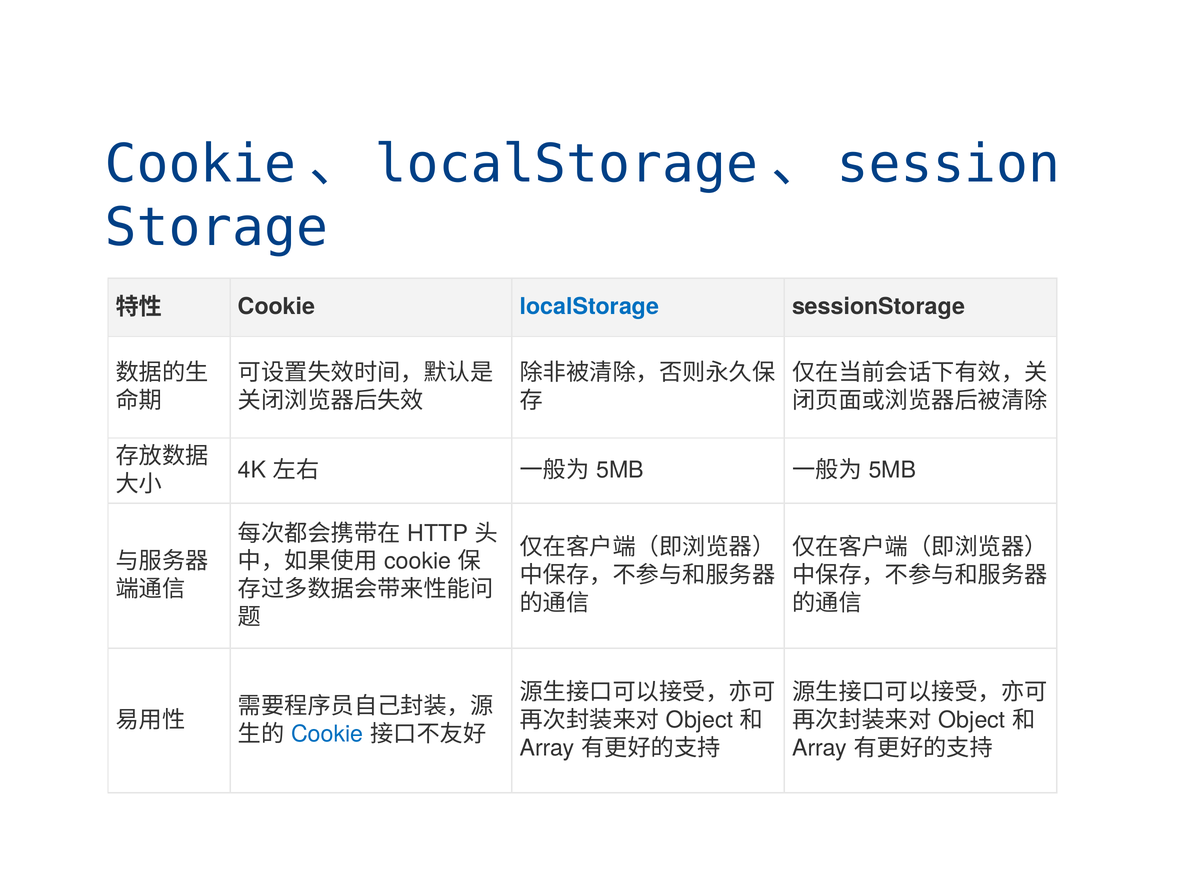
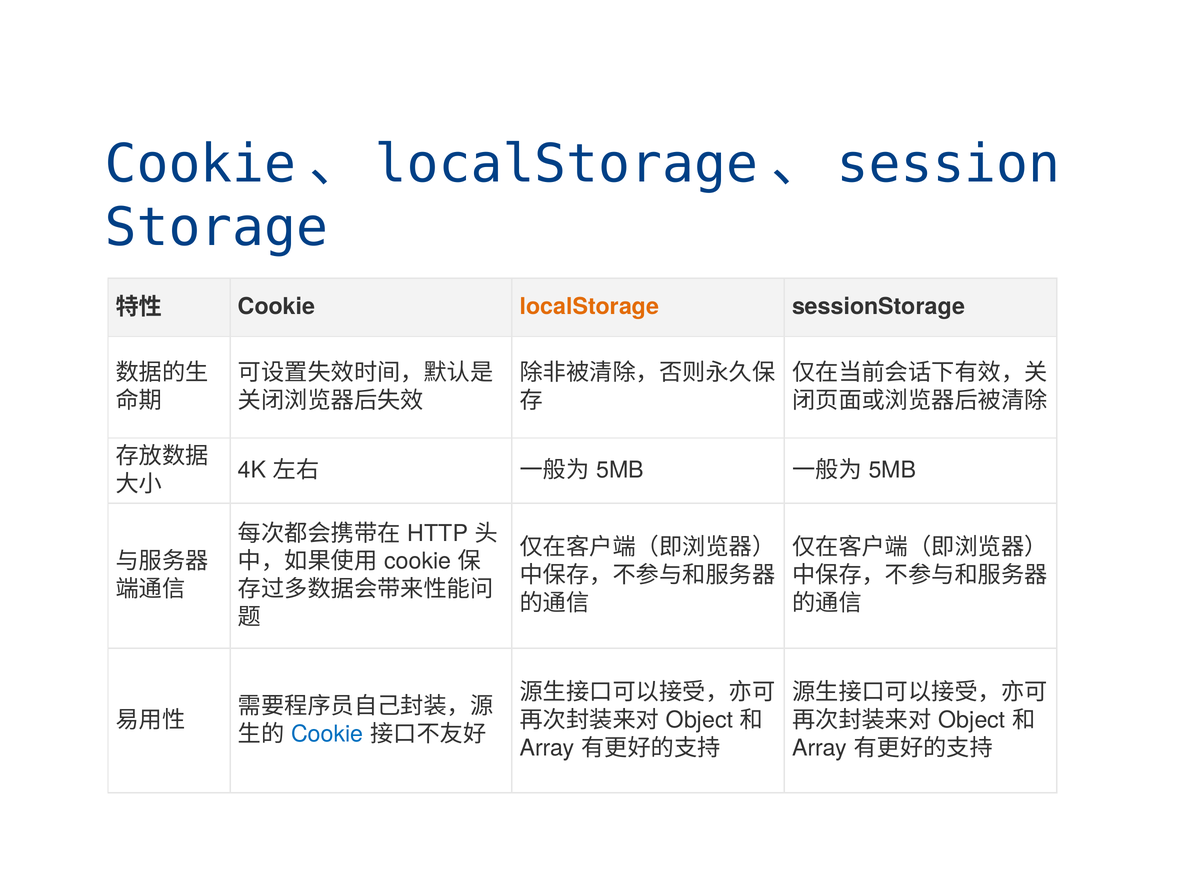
localStorage colour: blue -> orange (589, 306)
